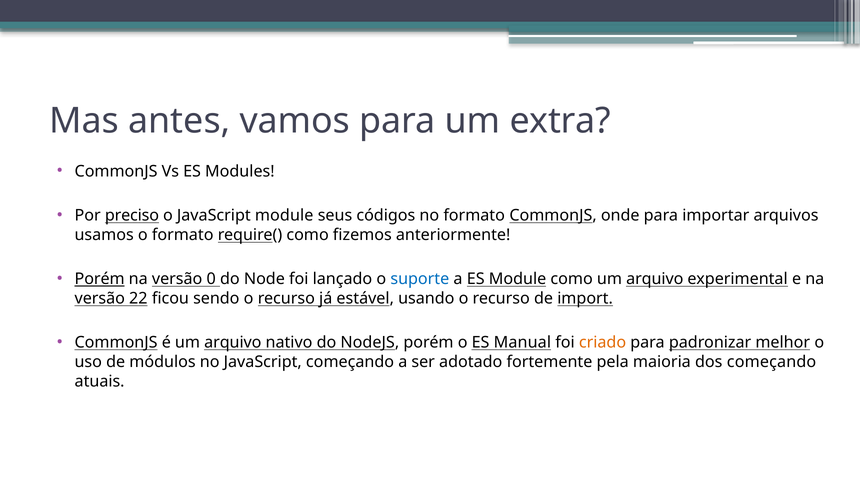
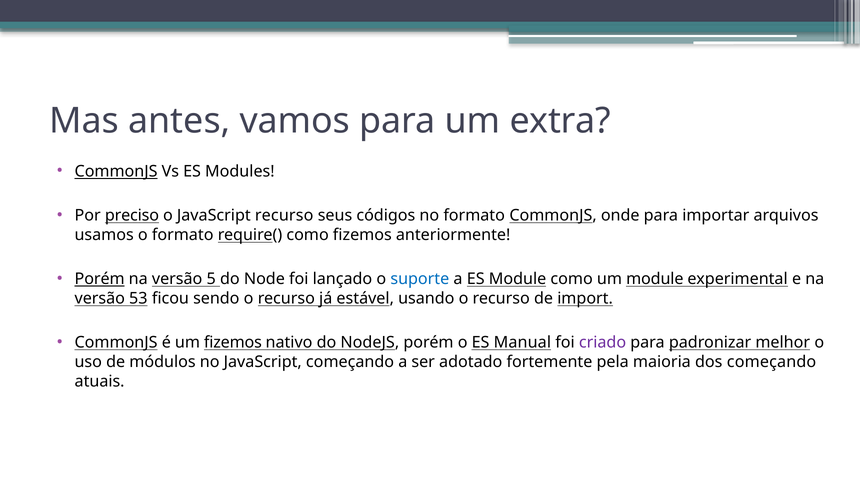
CommonJS underline: none -> present (116, 171)
JavaScript module: module -> recurso (284, 215)
0: 0 -> 5 (211, 279)
como um arquivo: arquivo -> module (655, 279)
22: 22 -> 53 (138, 298)
é um arquivo: arquivo -> fizemos (233, 342)
criado colour: orange -> purple (603, 342)
